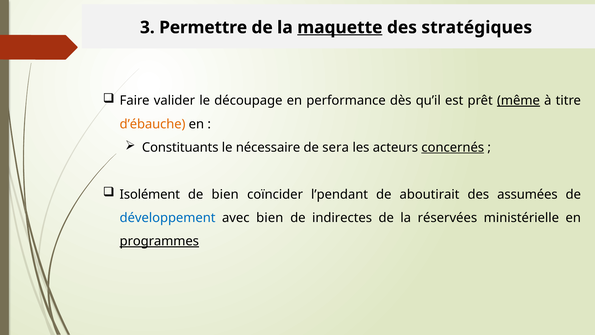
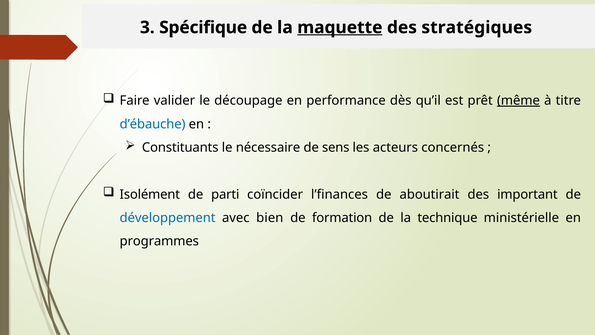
Permettre: Permettre -> Spécifique (203, 27)
d’ébauche colour: orange -> blue (153, 124)
sera: sera -> sens (336, 147)
concernés underline: present -> none (453, 147)
de bien: bien -> parti (225, 194)
l’pendant: l’pendant -> l’finances (340, 194)
assumées: assumées -> important (527, 194)
indirectes: indirectes -> formation (342, 218)
réservées: réservées -> technique (447, 218)
programmes underline: present -> none (159, 241)
